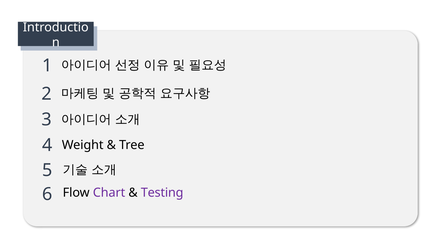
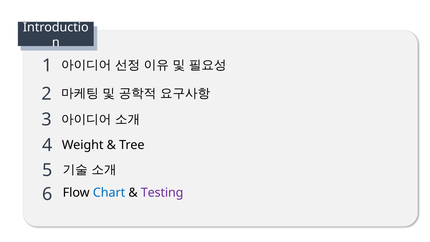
Chart colour: purple -> blue (109, 193)
